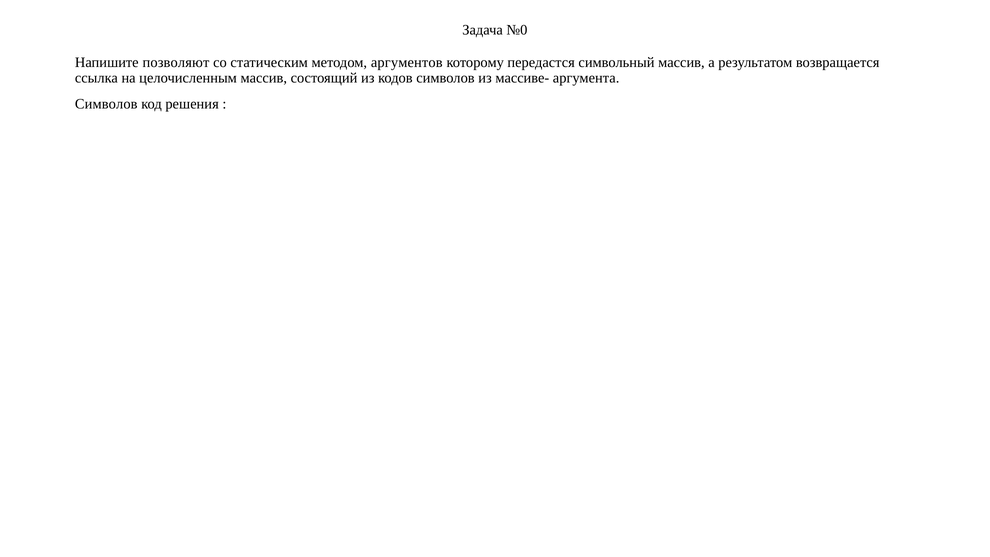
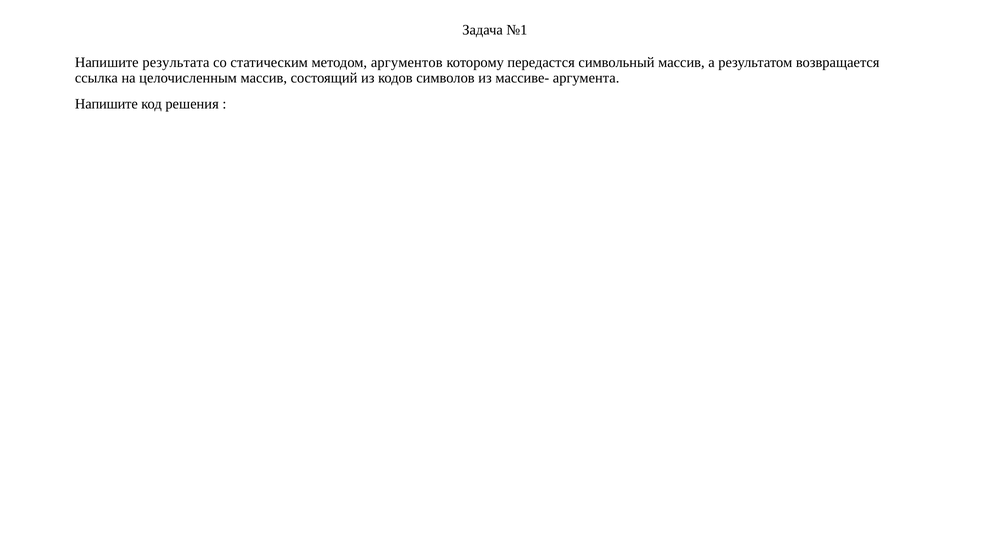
№0: №0 -> №1 (517, 30)
позволяют: позволяют -> результата (176, 63)
Символов: Символов -> Напишите (106, 104)
